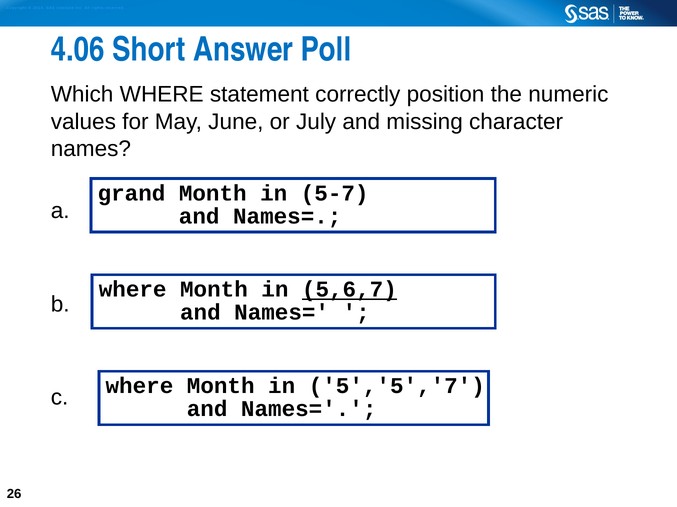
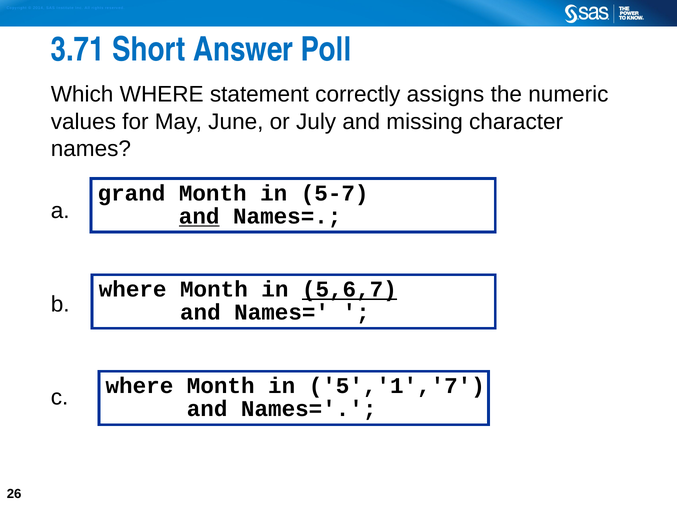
4.06: 4.06 -> 3.71 (78, 50)
position: position -> assigns (445, 95)
and underline: none -> present (199, 217)
5','5','7: 5','5','7 -> 5','1','7 (397, 387)
